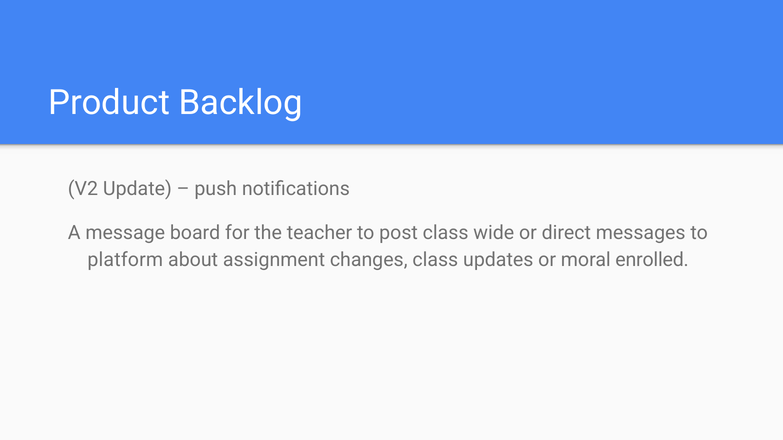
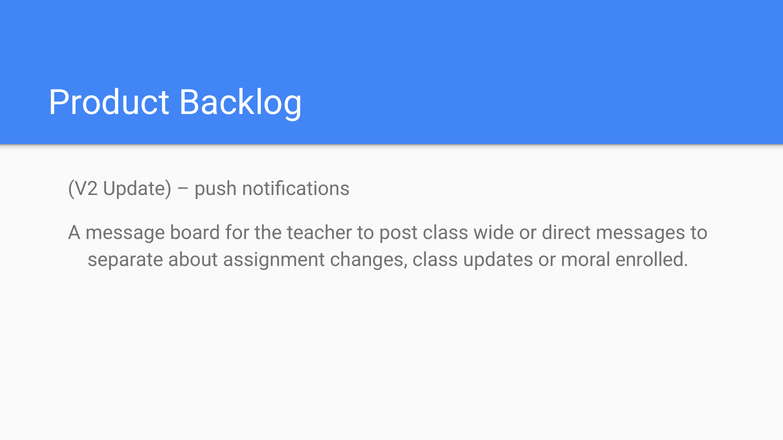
platform: platform -> separate (125, 260)
